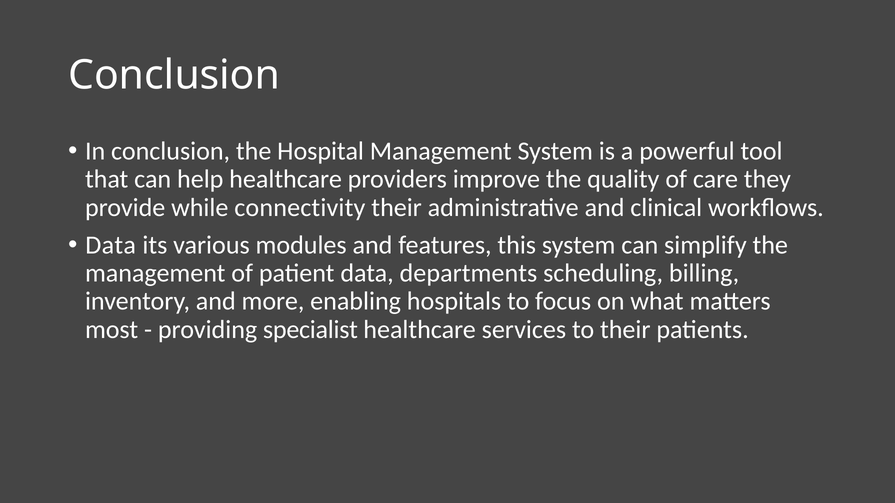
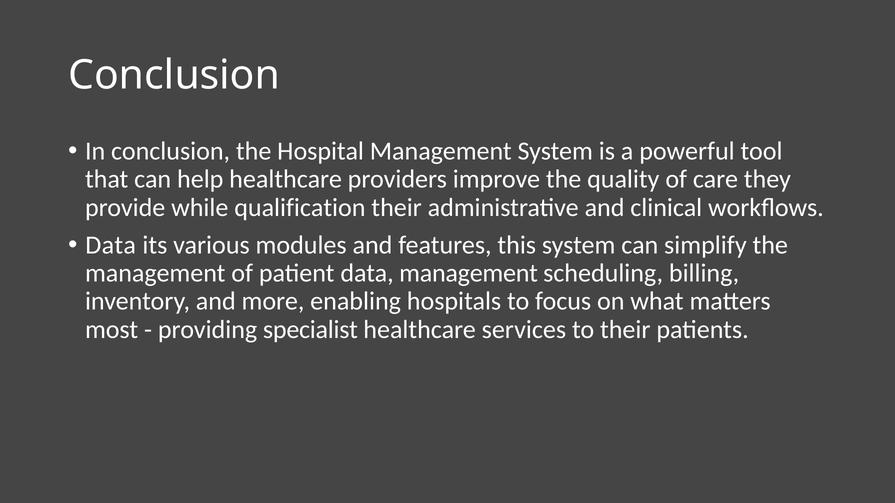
connectivity: connectivity -> qualification (300, 208)
data departments: departments -> management (469, 273)
